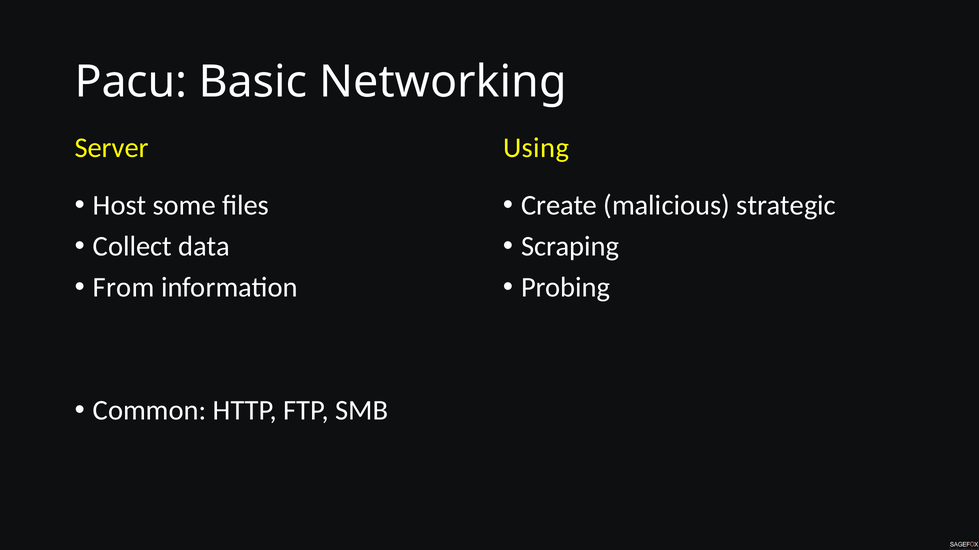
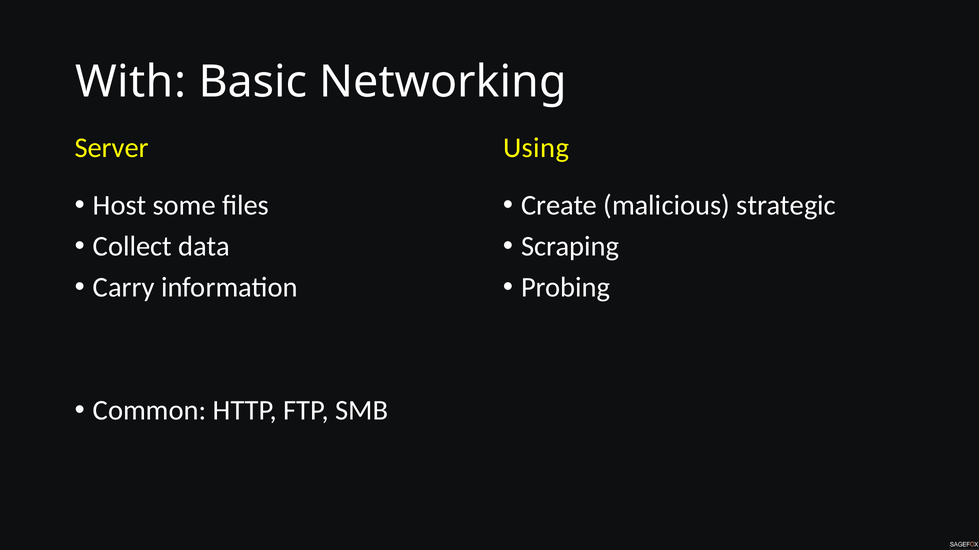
Pacu: Pacu -> With (131, 82)
From: From -> Carry (124, 288)
